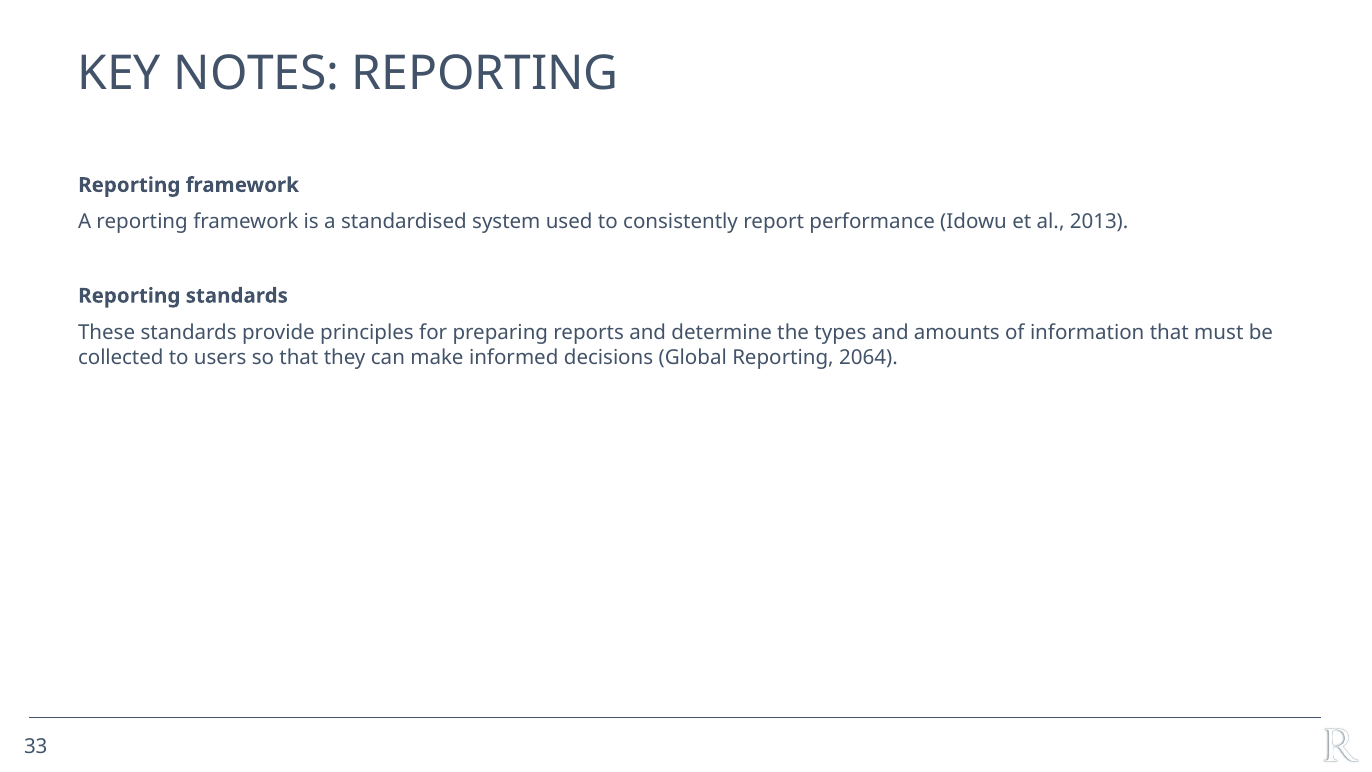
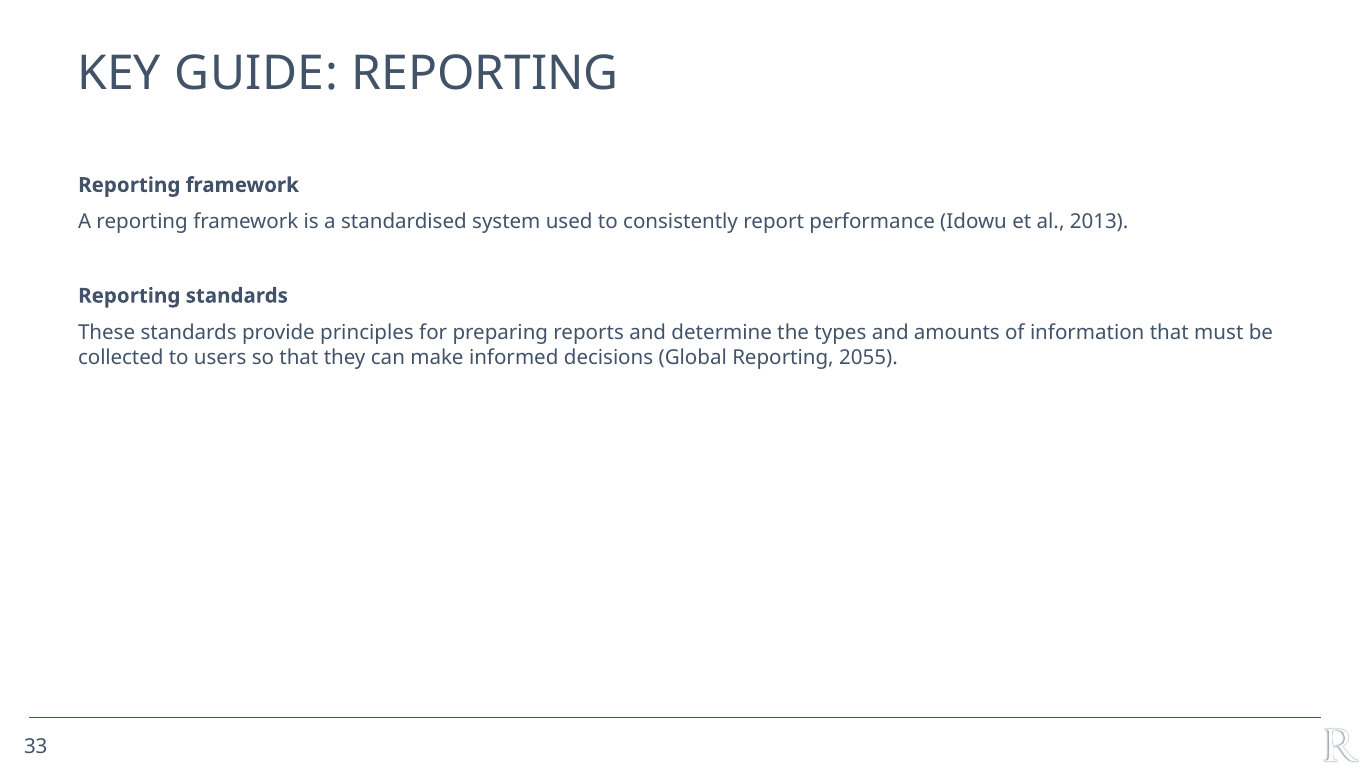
NOTES: NOTES -> GUIDE (256, 73)
2064: 2064 -> 2055 (868, 357)
